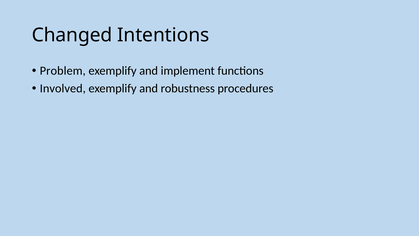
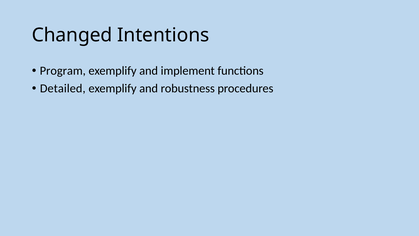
Problem: Problem -> Program (63, 71)
Involved: Involved -> Detailed (63, 88)
